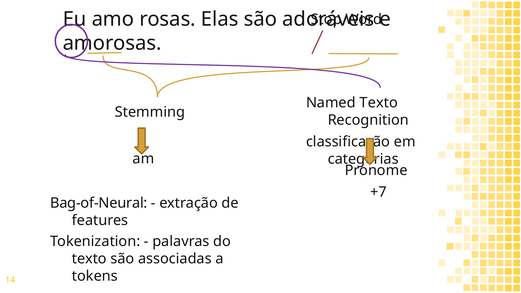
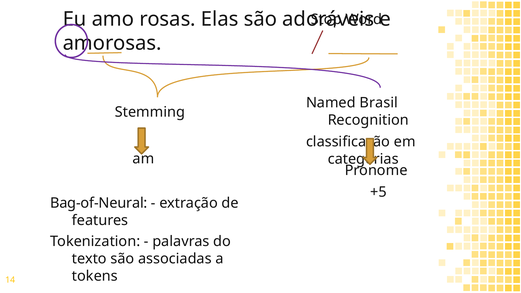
Named Texto: Texto -> Brasil (379, 103)
+7: +7 -> +5 (379, 192)
